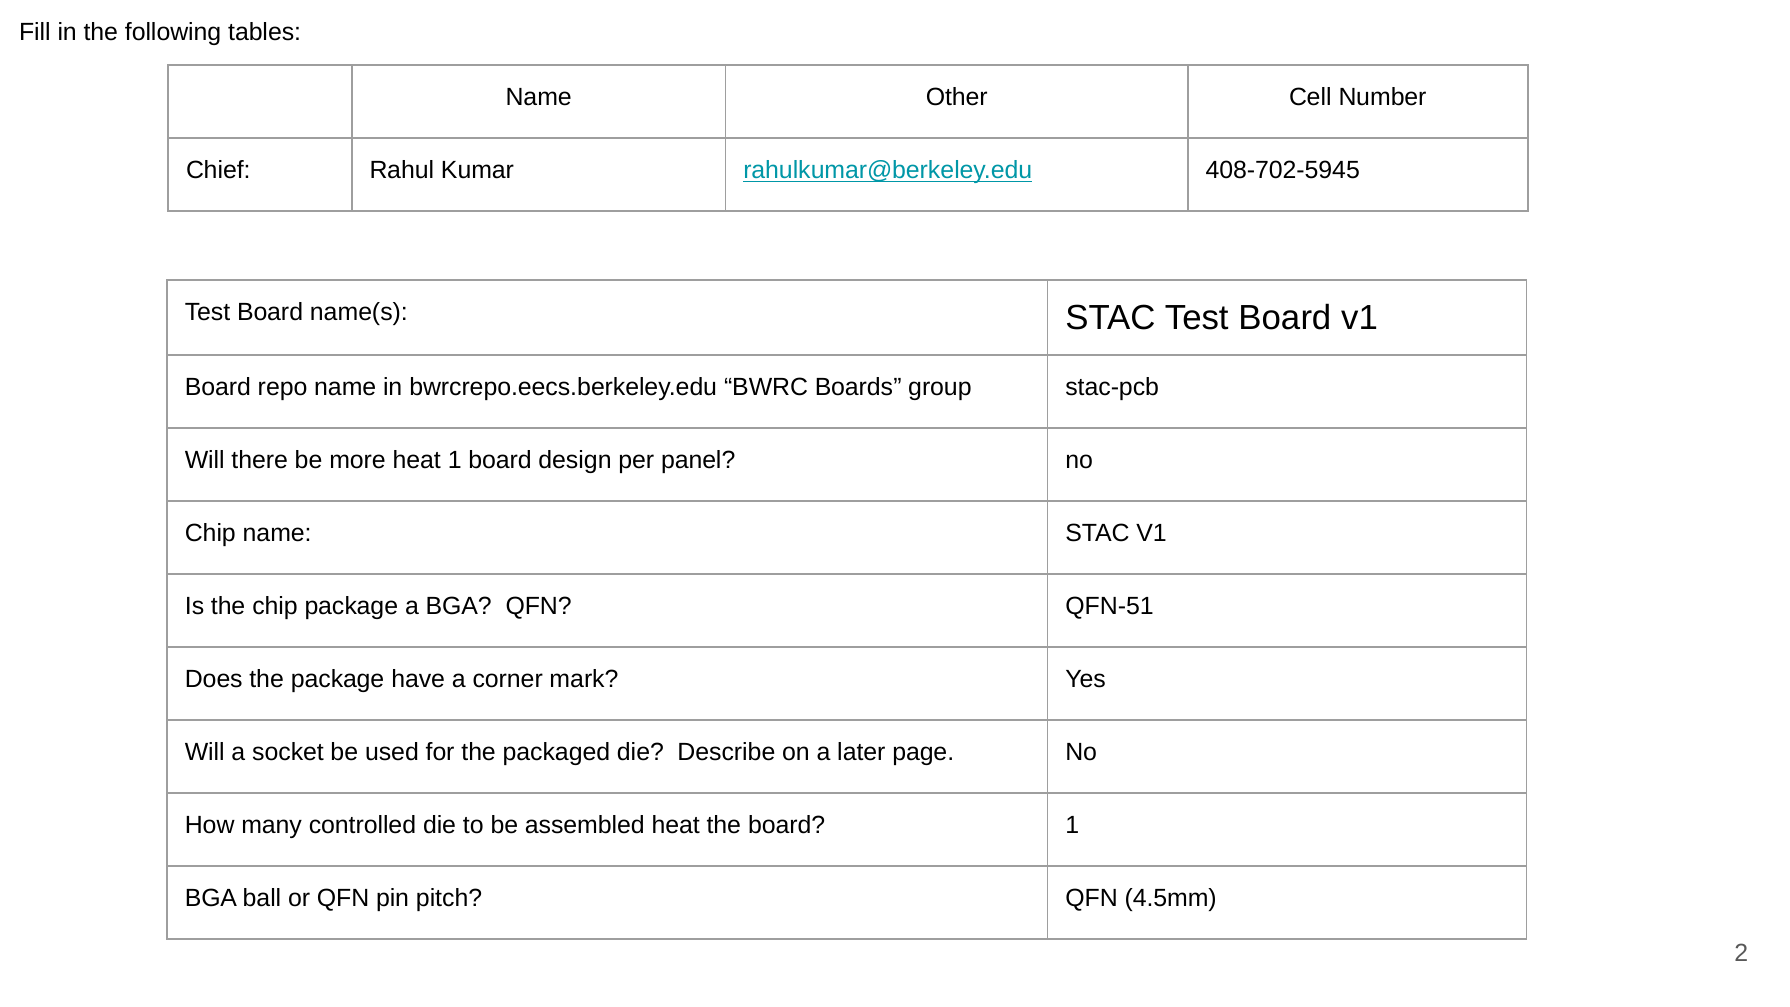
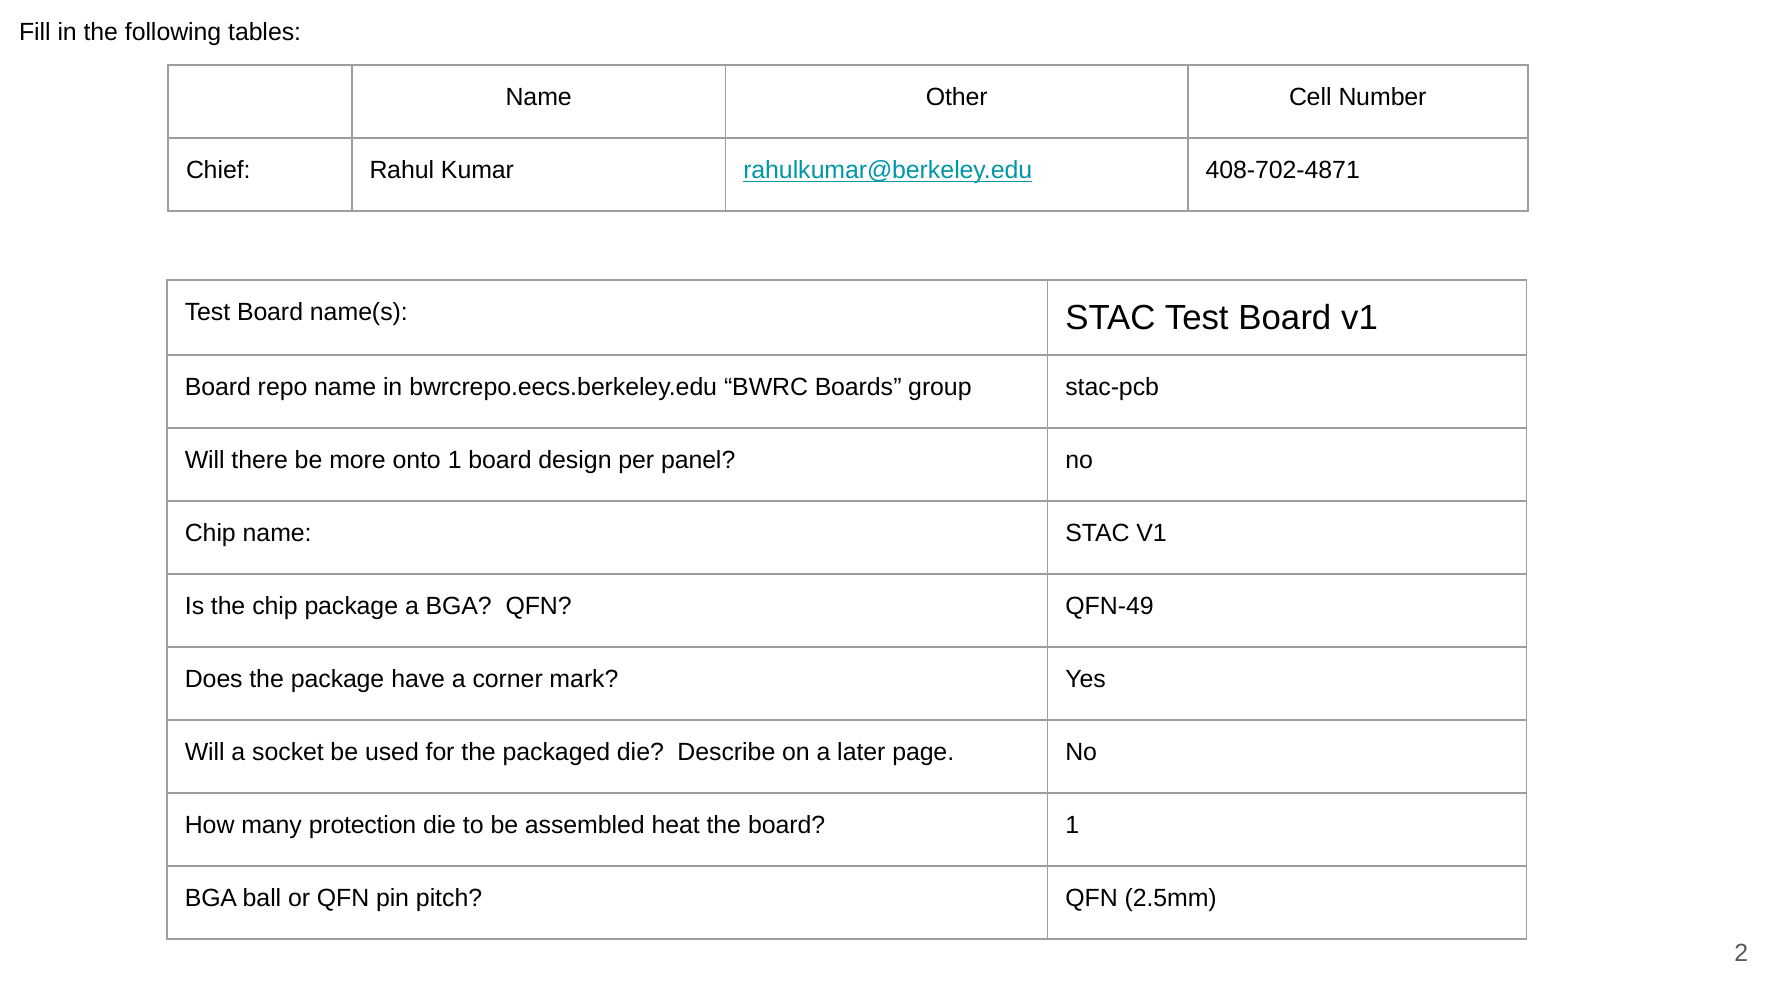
408-702-5945: 408-702-5945 -> 408-702-4871 (1283, 170)
more heat: heat -> onto (417, 460)
QFN-51: QFN-51 -> QFN-49 (1110, 606)
controlled: controlled -> protection (363, 825)
4.5mm: 4.5mm -> 2.5mm (1171, 898)
